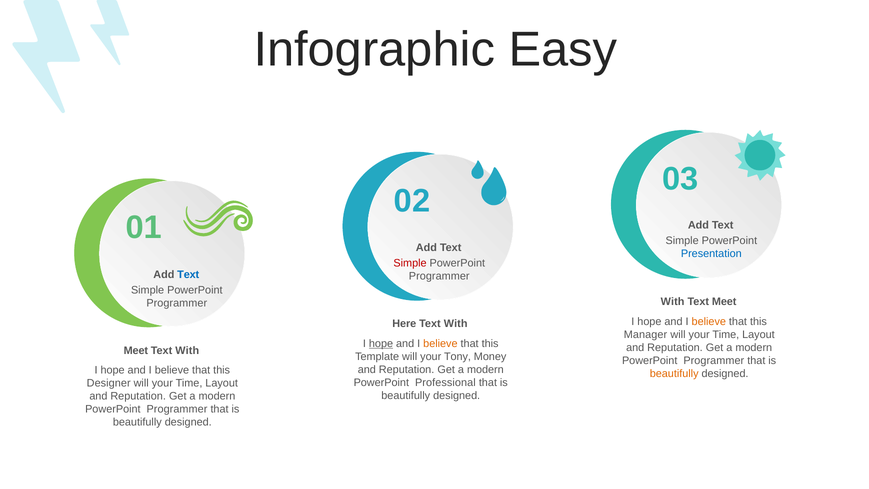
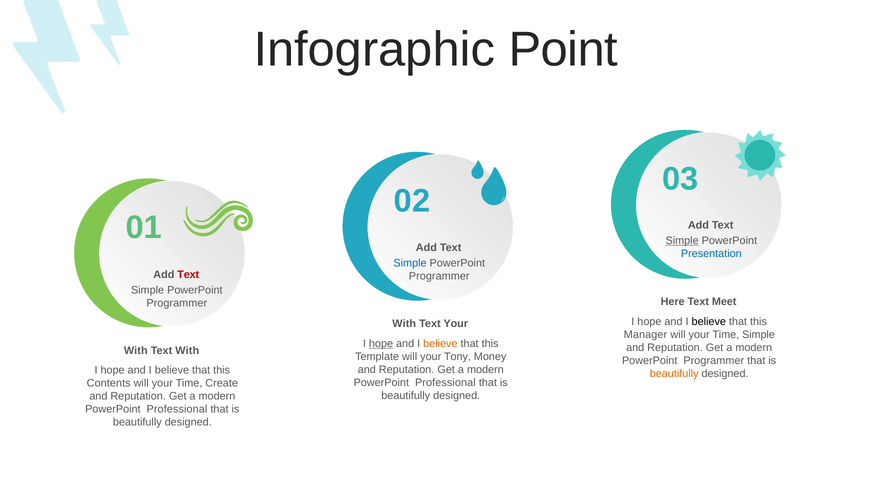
Easy: Easy -> Point (563, 50)
Simple underline: none -> present (682, 240)
Simple colour: red -> blue (410, 263)
Text colour: blue -> red (188, 275)
With: With -> Here (673, 302)
believe colour: orange -> black (709, 322)
Here: Here -> With (404, 324)
With: With -> Your (456, 324)
Layout: Layout -> Simple (759, 335)
Meet: Meet -> With (136, 350)
Designer: Designer -> Contents (109, 383)
Layout: Layout -> Create (222, 383)
Programmer: Programmer -> Professional (177, 409)
